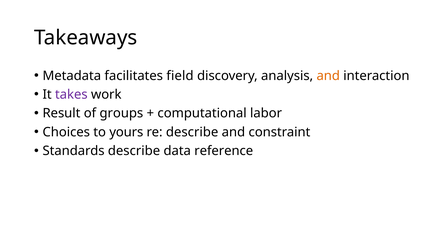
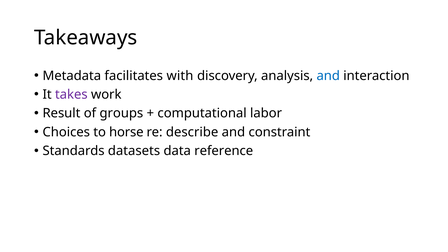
field: field -> with (180, 76)
and colour: orange -> blue (328, 76)
yours: yours -> horse (126, 132)
Standards describe: describe -> datasets (134, 151)
